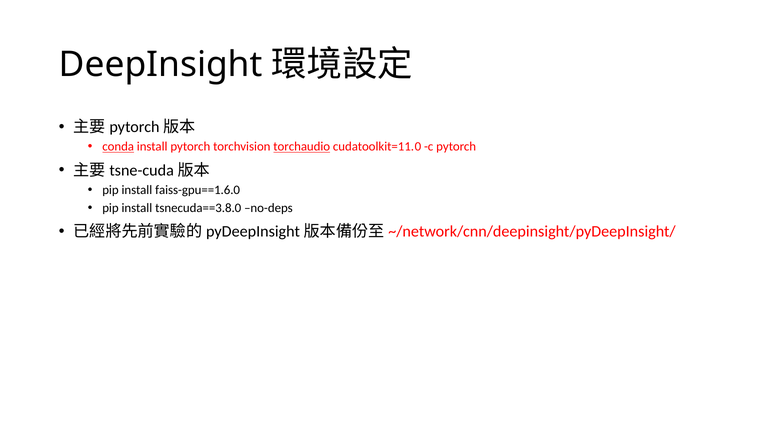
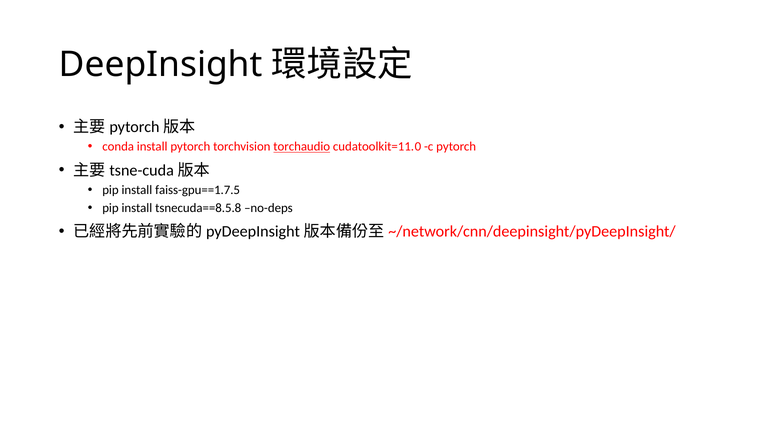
conda underline: present -> none (118, 147)
faiss-gpu==1.6.0: faiss-gpu==1.6.0 -> faiss-gpu==1.7.5 (198, 190)
tsnecuda==3.8.0: tsnecuda==3.8.0 -> tsnecuda==8.5.8 (198, 208)
